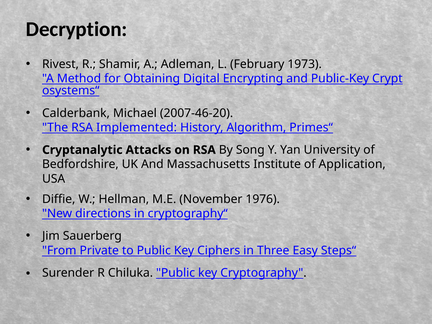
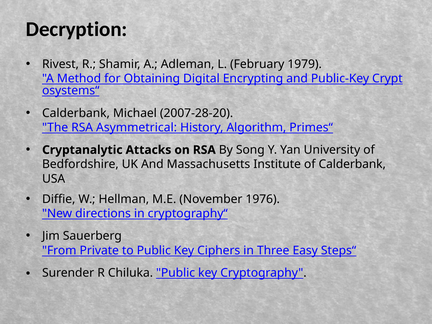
1973: 1973 -> 1979 (305, 64)
2007-46-20: 2007-46-20 -> 2007-28-20 (197, 113)
Implemented: Implemented -> Asymmetrical (137, 128)
of Application: Application -> Calderbank (352, 164)
